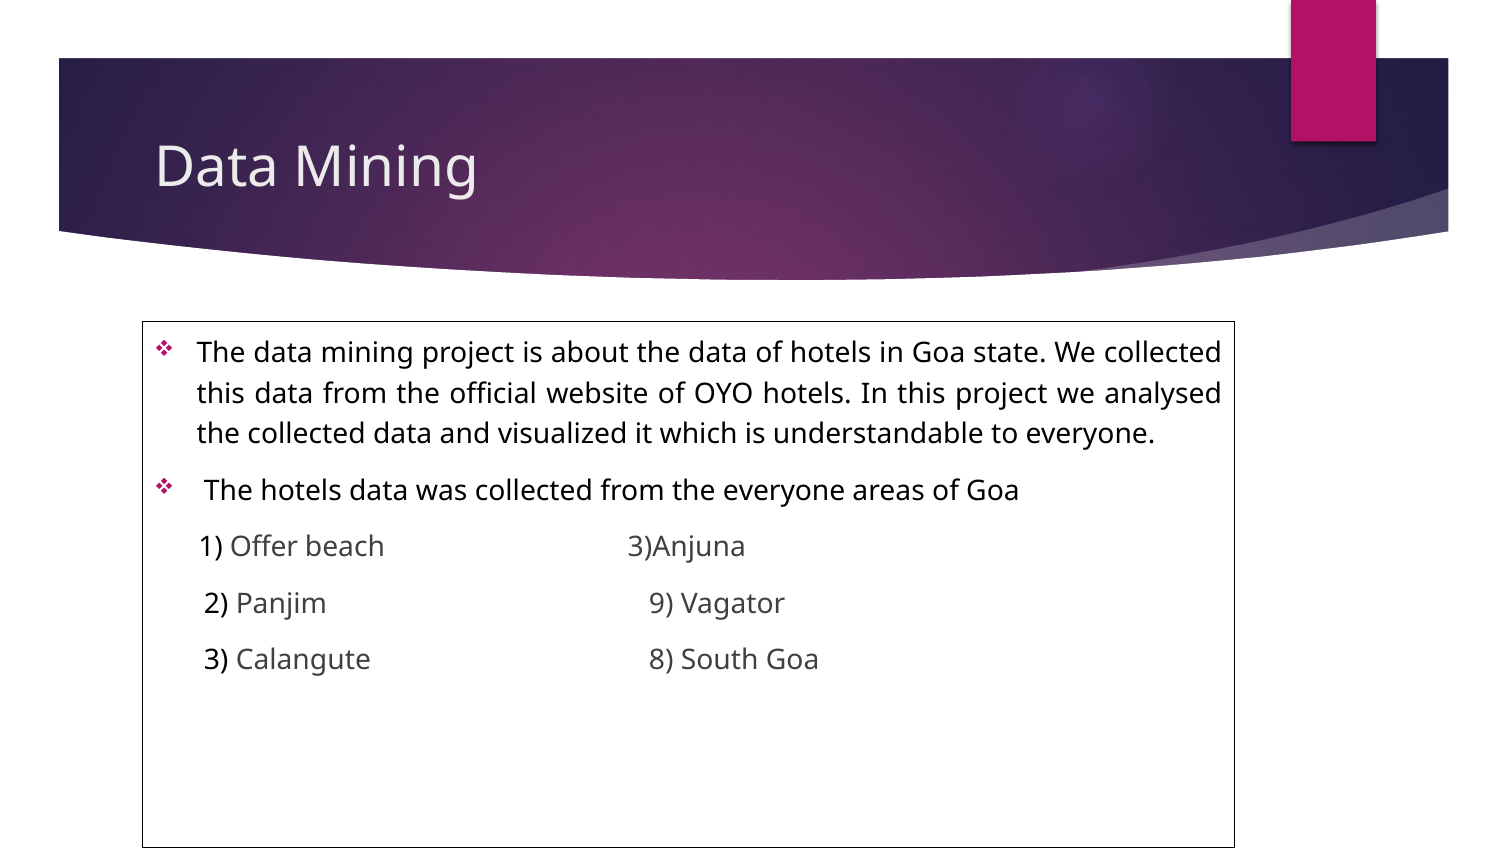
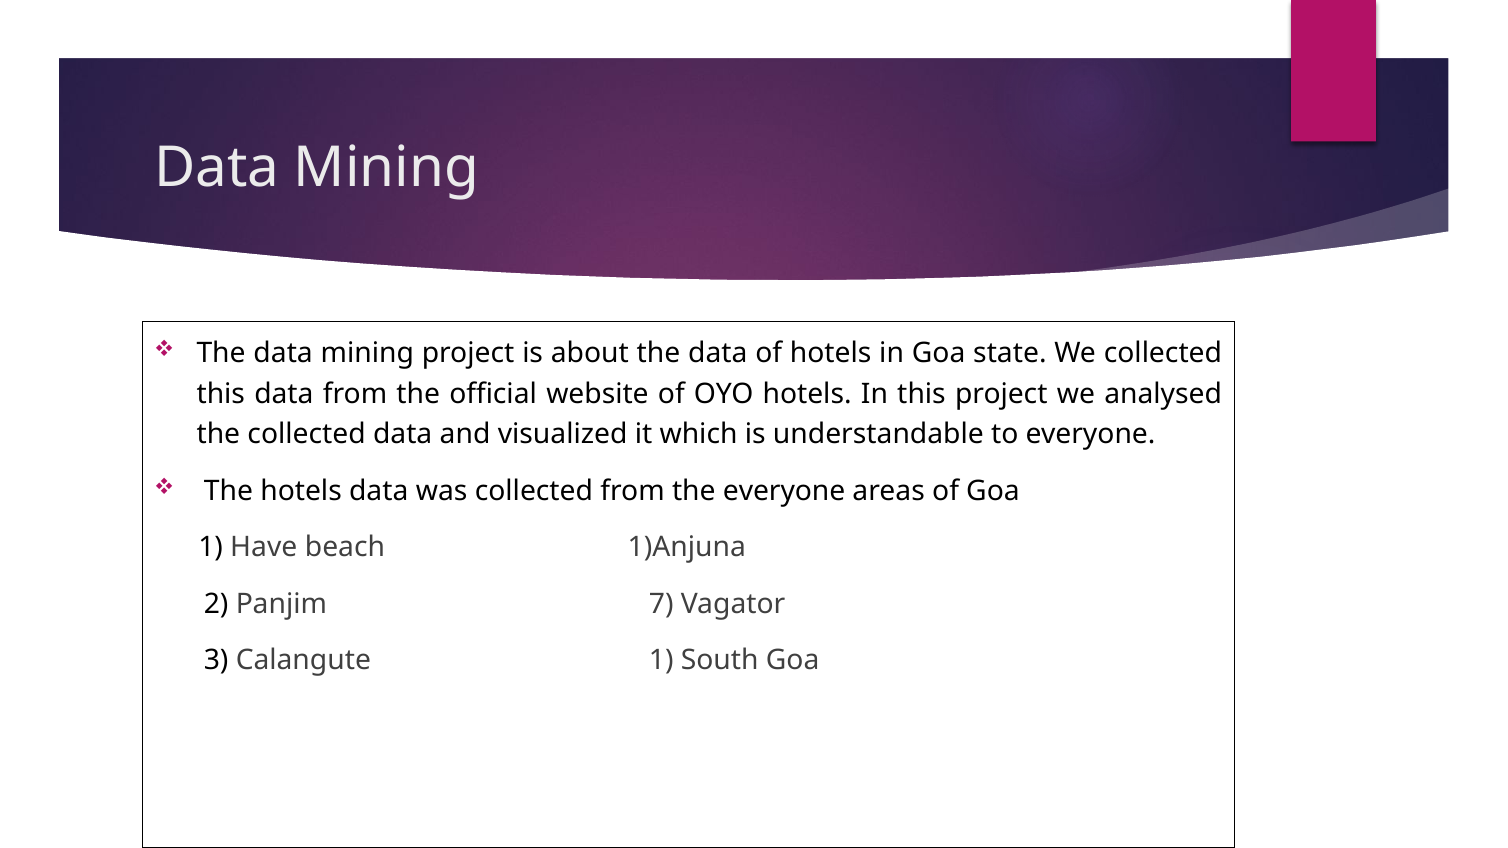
Offer: Offer -> Have (264, 548)
3)Anjuna: 3)Anjuna -> 1)Anjuna (687, 548)
9: 9 -> 7 (661, 604)
Calangute 8: 8 -> 1 (661, 660)
